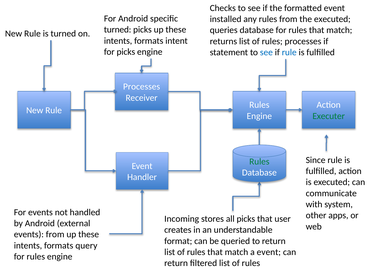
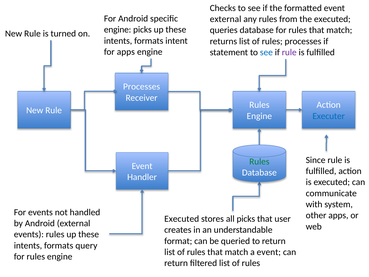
installed: installed -> external (226, 19)
turned: turned -> engine (118, 30)
for picks: picks -> apps (126, 52)
rule colour: blue -> purple (289, 52)
Executer colour: green -> blue (329, 116)
Incoming: Incoming -> Executed (182, 219)
events from: from -> rules (55, 234)
